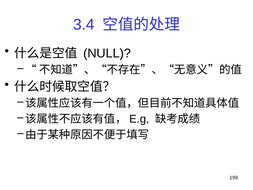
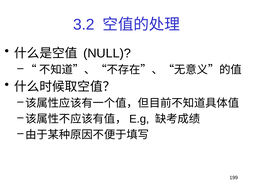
3.4: 3.4 -> 3.2 (84, 24)
